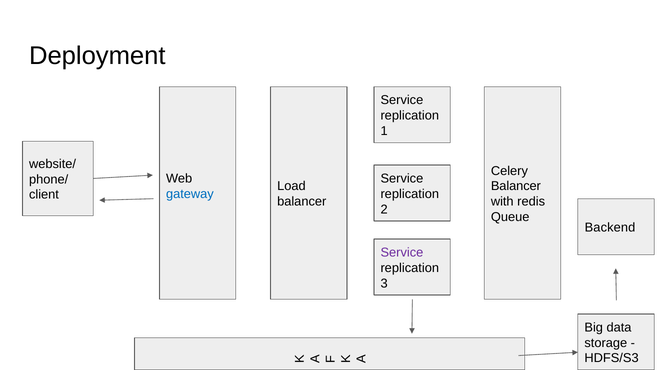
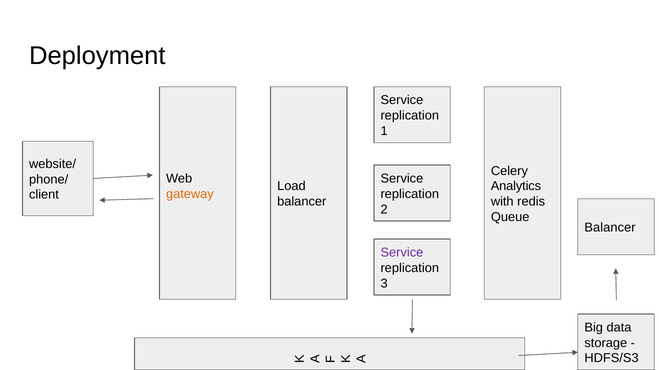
Balancer: Balancer -> Analytics (516, 187)
gateway colour: blue -> orange (190, 194)
Backend: Backend -> Balancer (610, 228)
